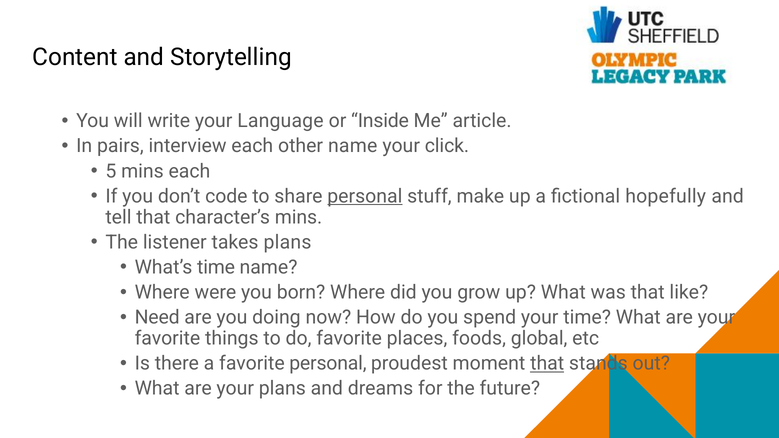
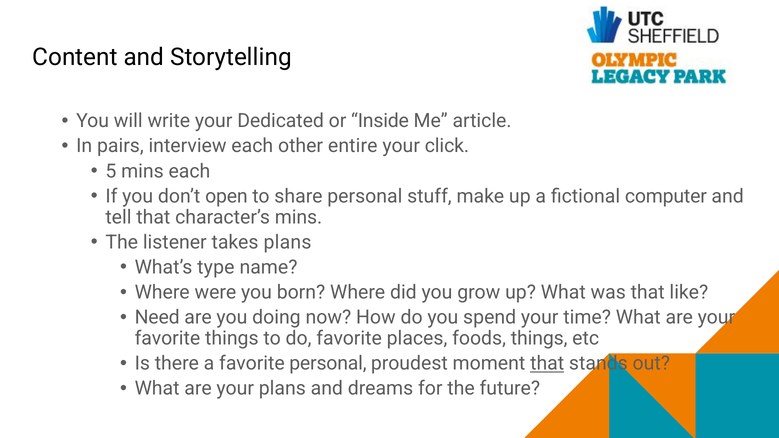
Language: Language -> Dedicated (281, 121)
other name: name -> entire (353, 146)
code: code -> open (226, 196)
personal underline: present -> none (365, 196)
hopefully: hopefully -> computer (666, 196)
What’s time: time -> type (216, 267)
foods global: global -> things (539, 339)
